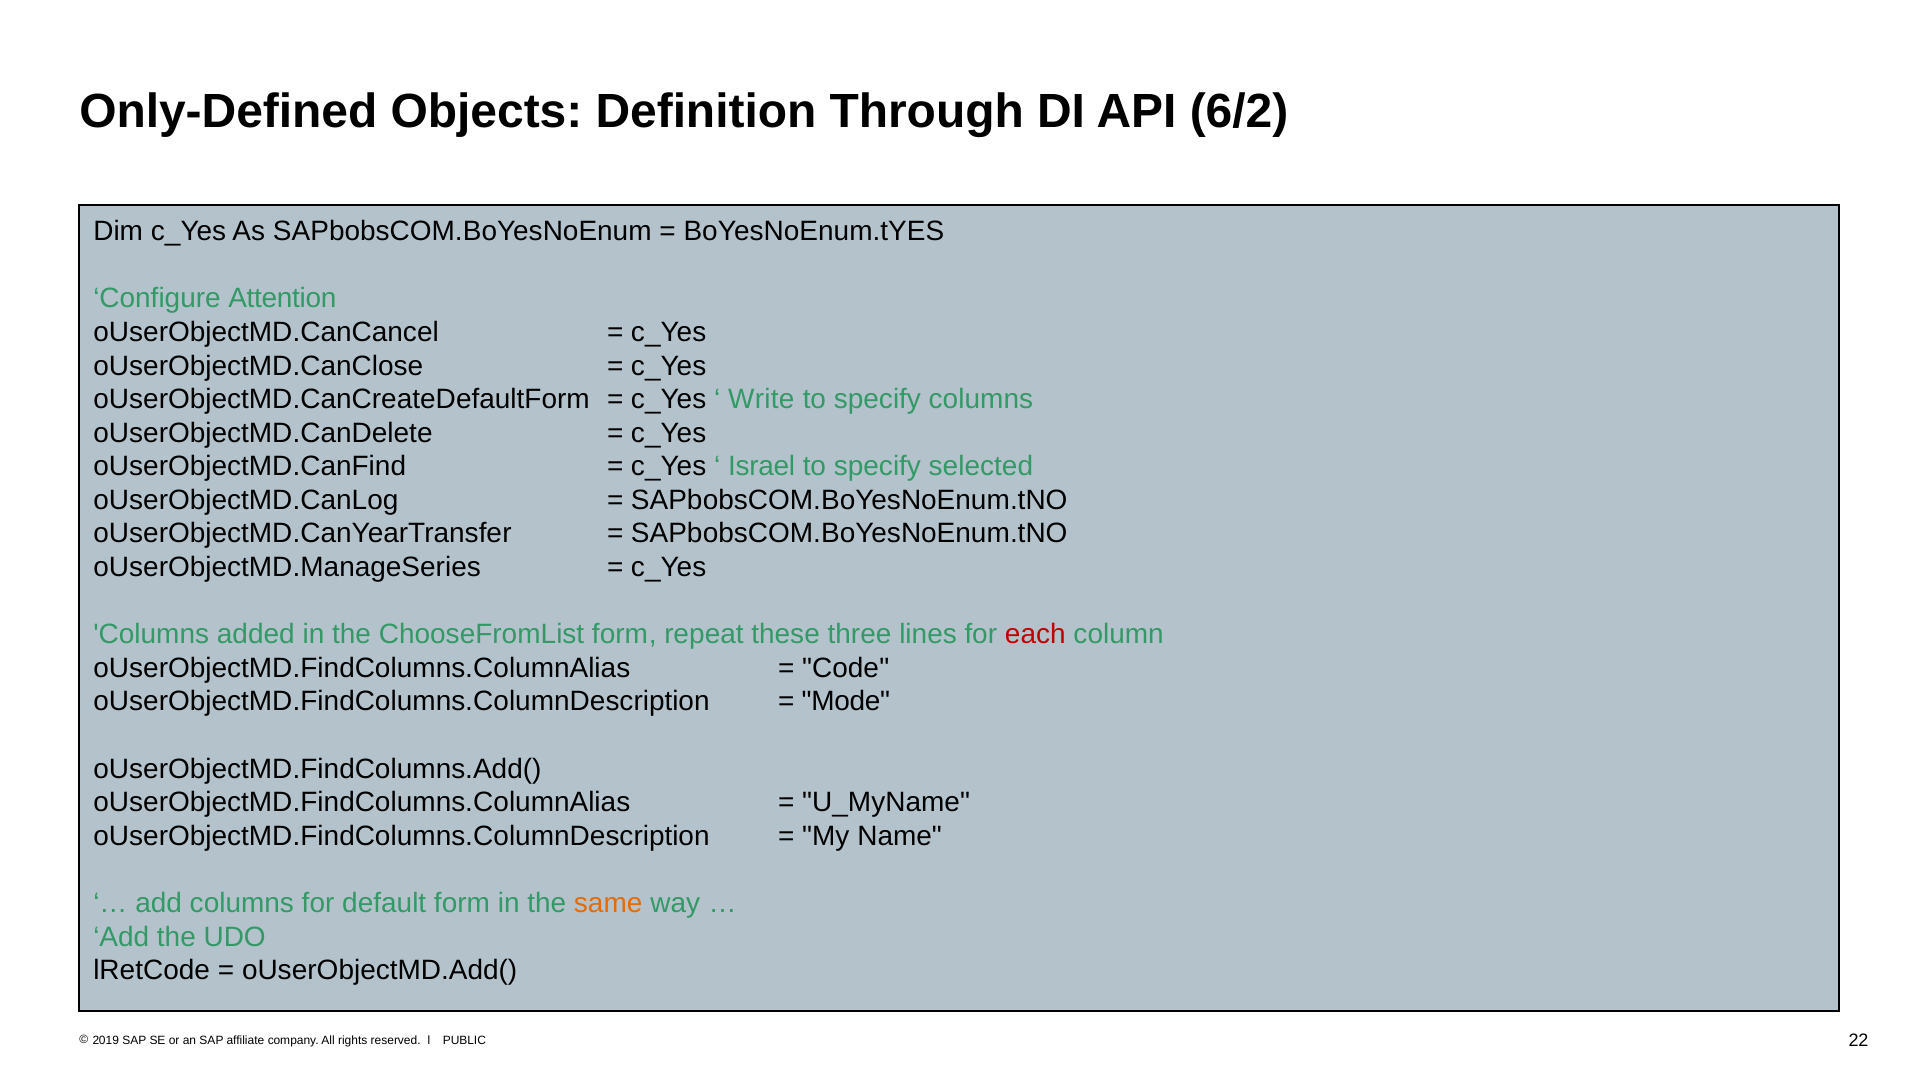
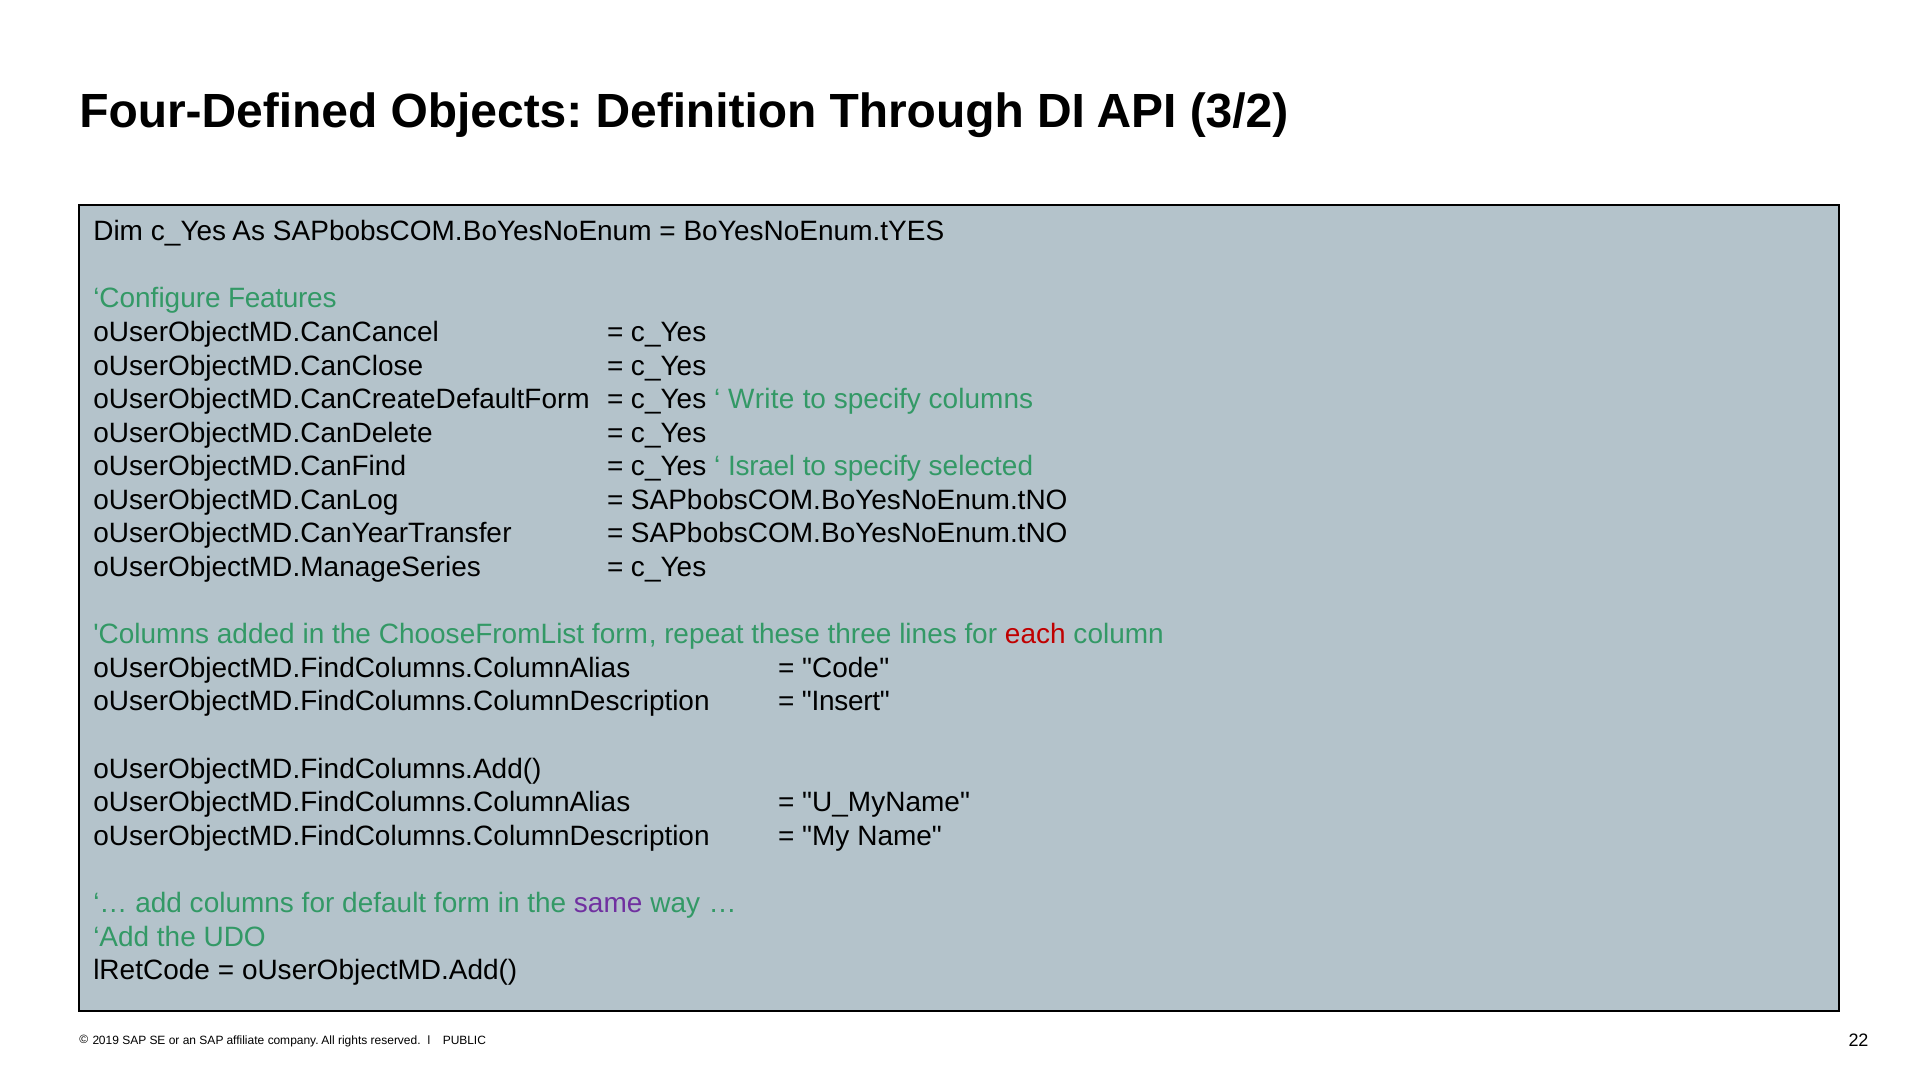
Only-Defined: Only-Defined -> Four-Defined (228, 111)
6/2: 6/2 -> 3/2 (1239, 111)
Attention: Attention -> Features (282, 298)
Mode: Mode -> Insert (846, 701)
same colour: orange -> purple (608, 903)
